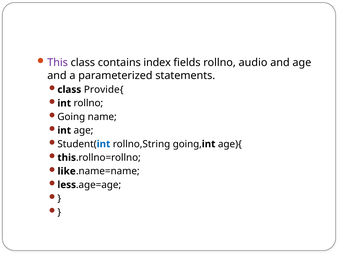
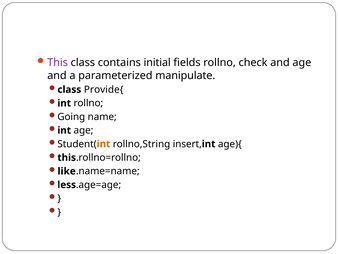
index: index -> initial (157, 62)
audio: audio -> check (253, 62)
statements: statements -> manipulate (185, 75)
int colour: blue -> orange (103, 144)
rollno,String going: going -> insert (187, 144)
